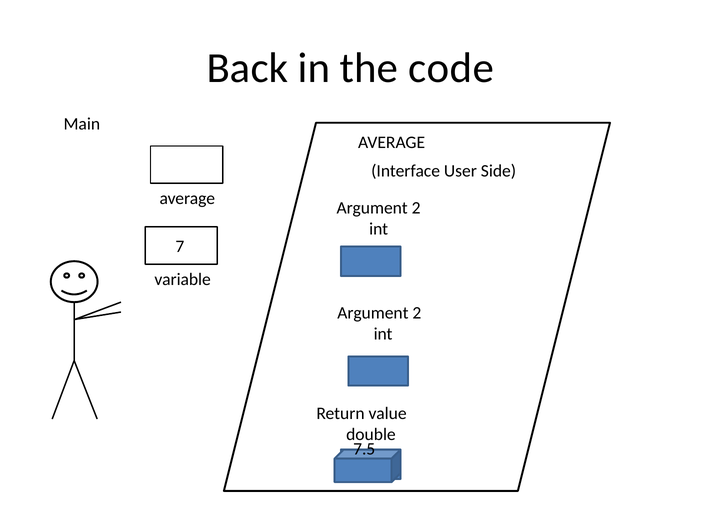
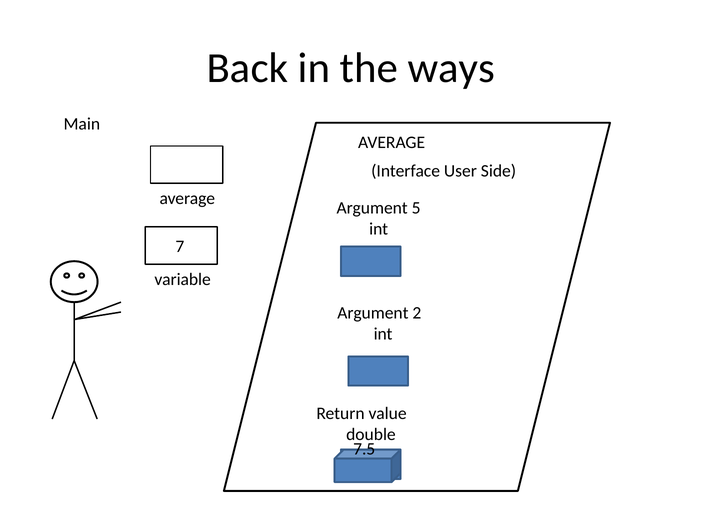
code: code -> ways (451, 68)
2: 2 -> 5 (416, 208)
